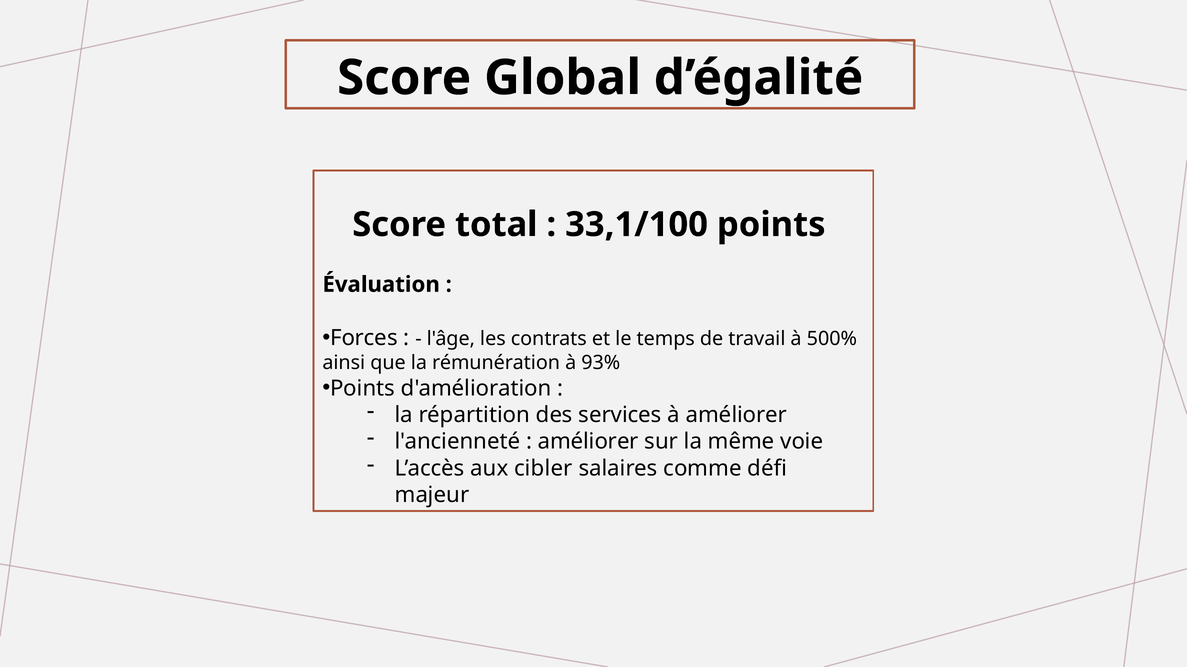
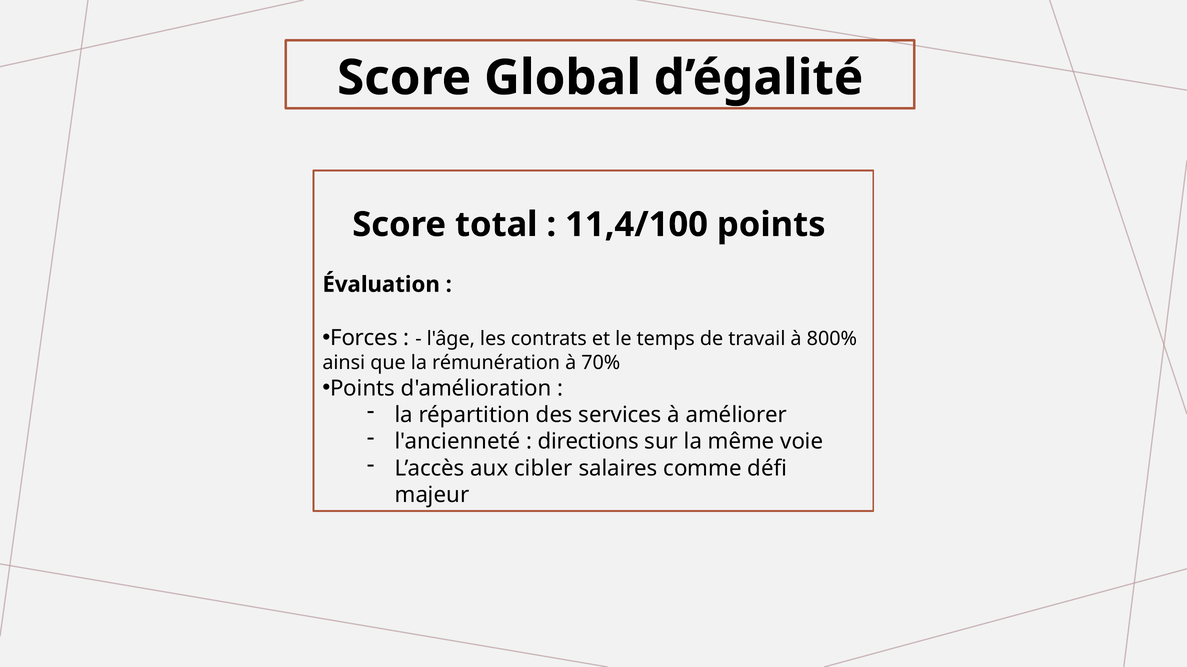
33,1/100: 33,1/100 -> 11,4/100 (637, 225)
500%: 500% -> 800% (832, 339)
93%: 93% -> 70% (601, 363)
améliorer: améliorer -> directions (588, 442)
